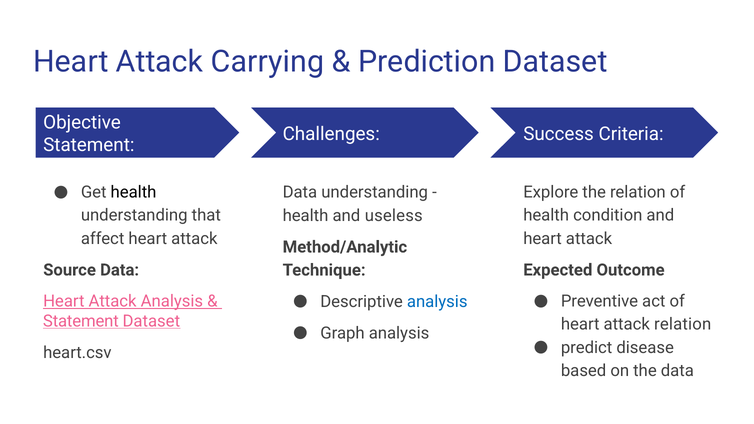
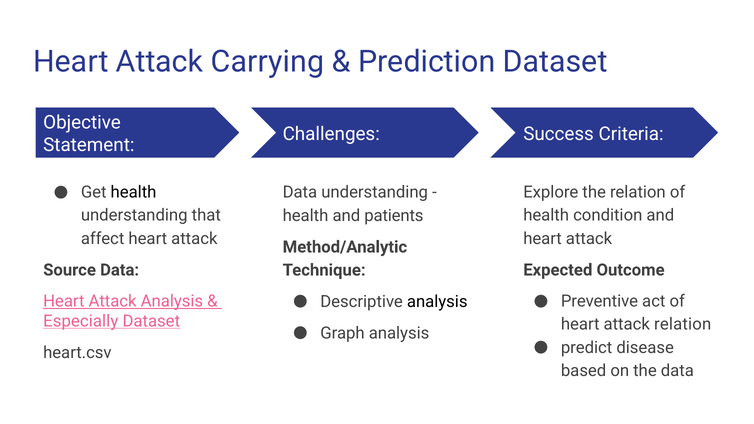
useless: useless -> patients (394, 216)
analysis colour: blue -> black (437, 302)
Statement: Statement -> Especially (81, 321)
